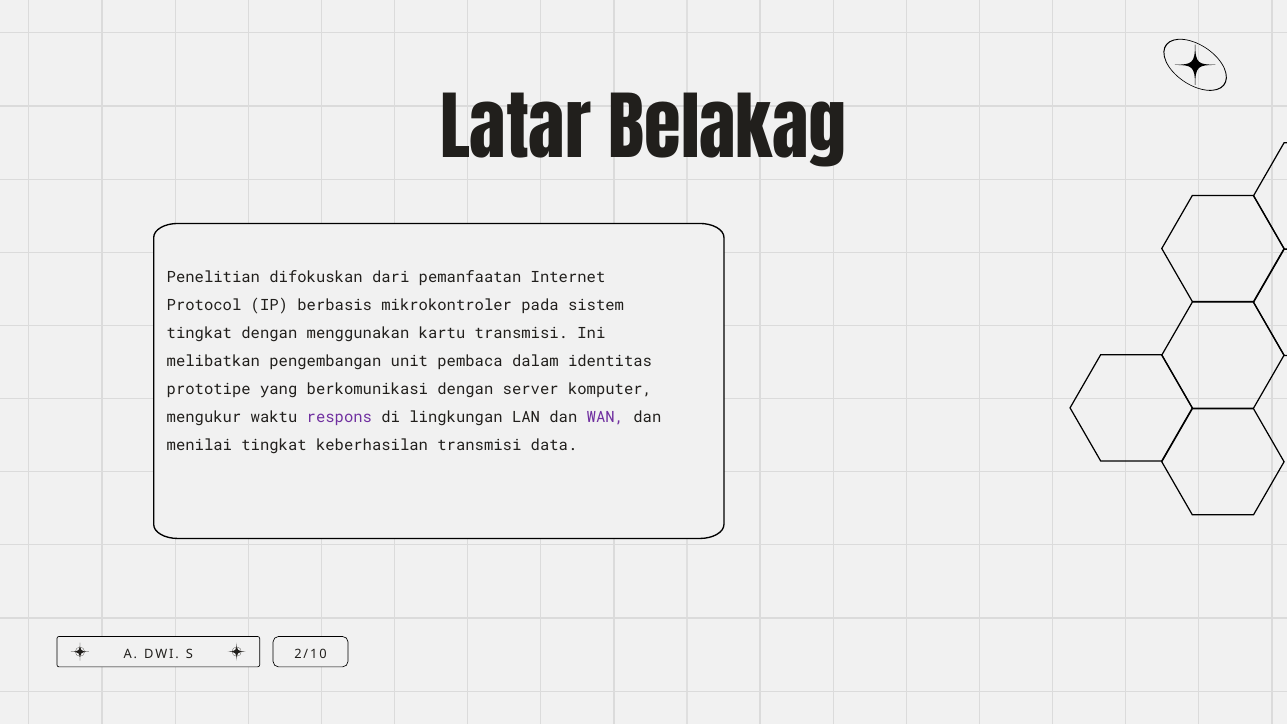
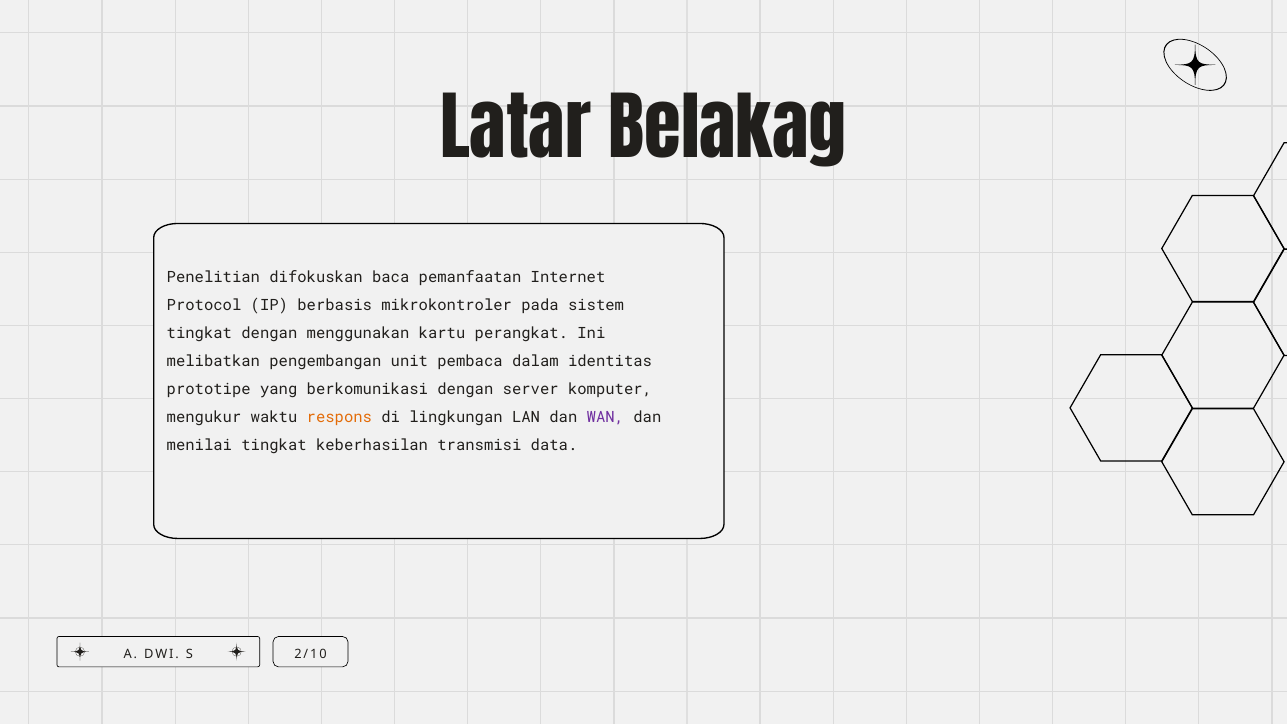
dari: dari -> baca (391, 277)
kartu transmisi: transmisi -> perangkat (521, 333)
respons colour: purple -> orange (339, 417)
